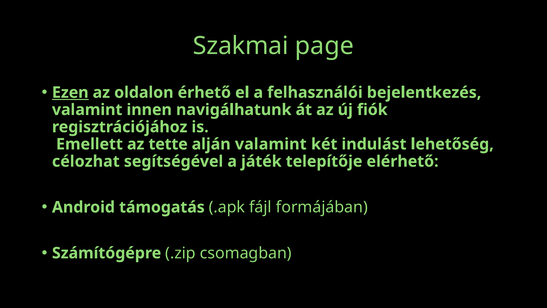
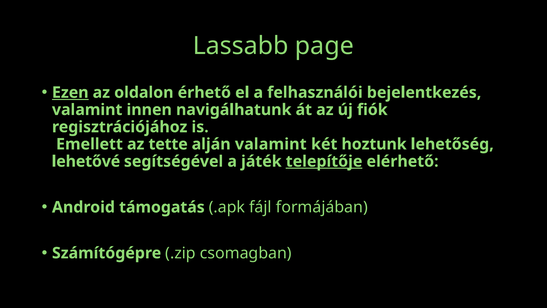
Szakmai: Szakmai -> Lassabb (241, 46)
indulást: indulást -> hoztunk (374, 144)
célozhat: célozhat -> lehetővé (86, 161)
telepítője underline: none -> present (324, 161)
